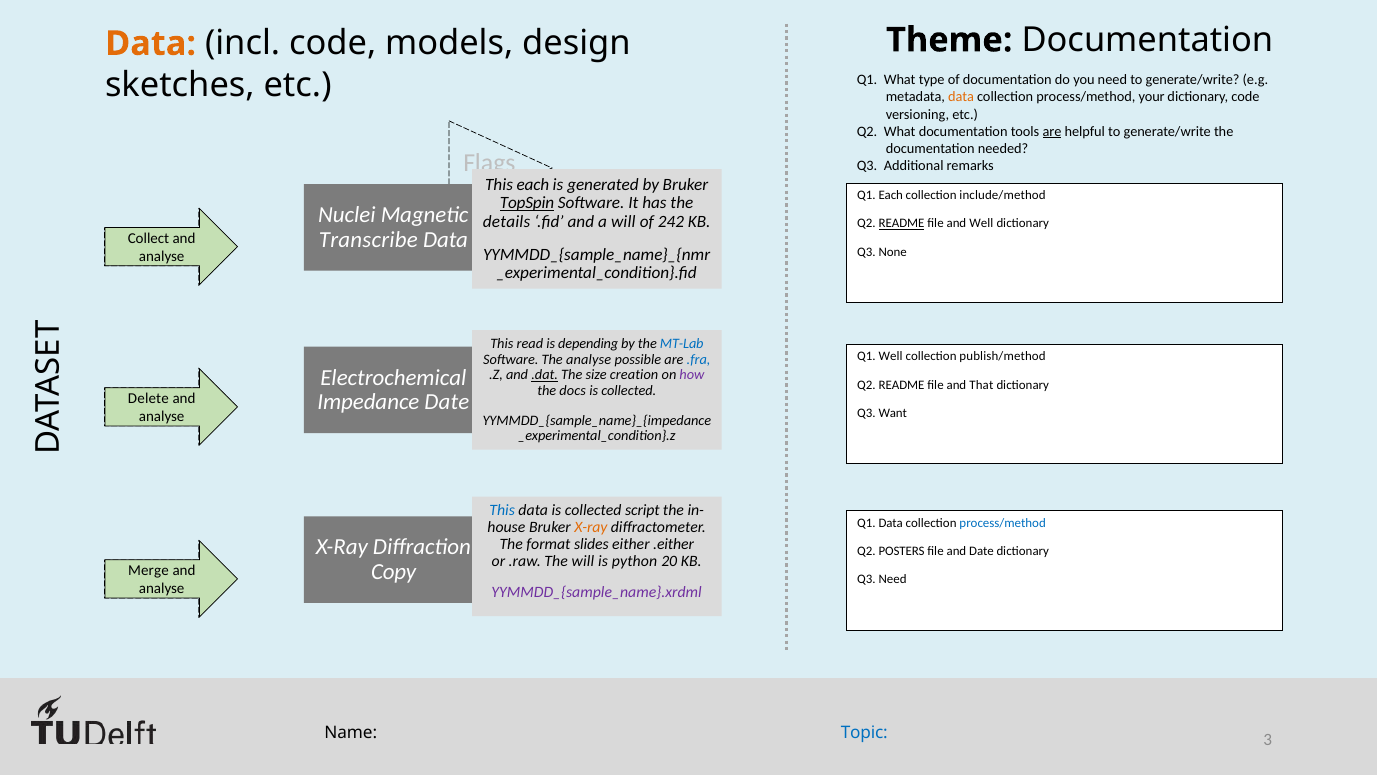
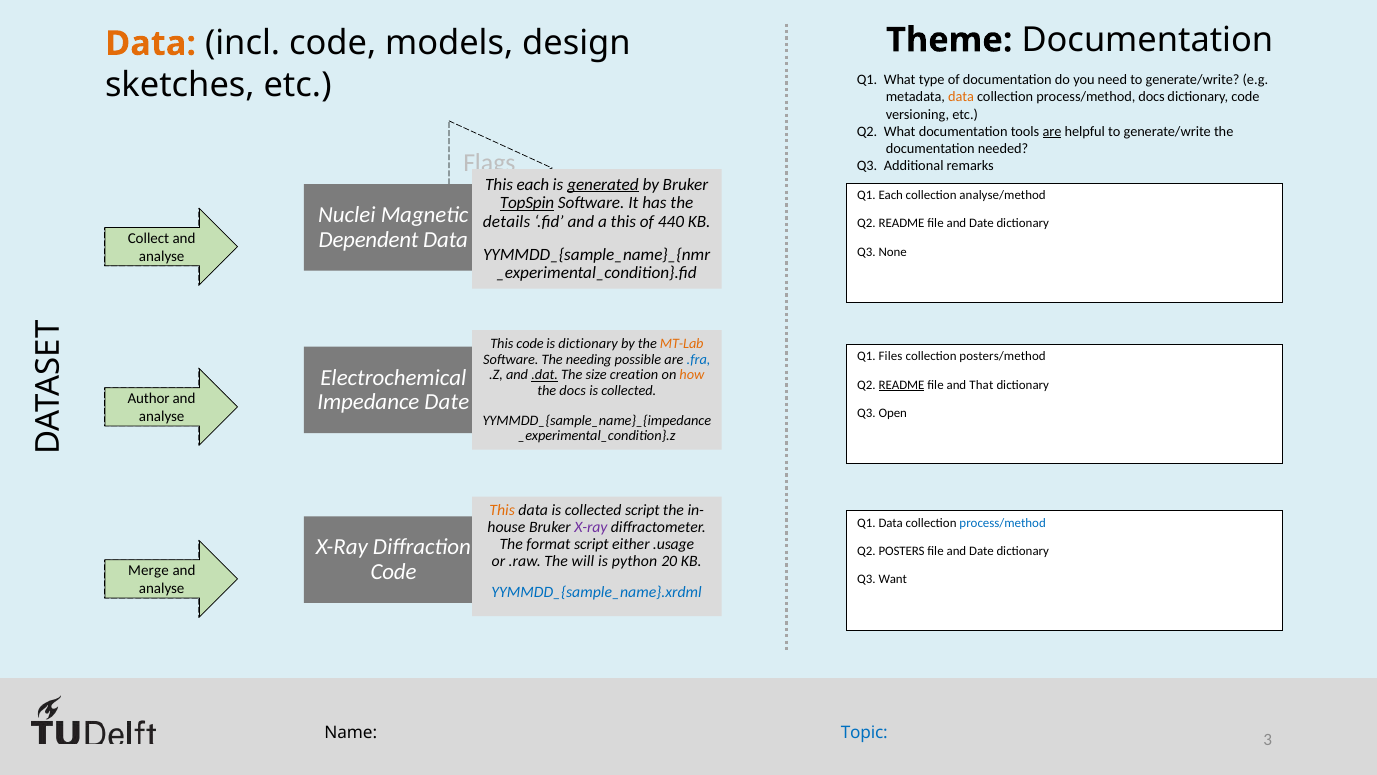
process/method your: your -> docs (1152, 97)
generated underline: none -> present (603, 184)
include/method: include/method -> analyse/method (1003, 195)
a will: will -> this (623, 222)
242: 242 -> 440 (671, 222)
README underline: present -> none (902, 224)
Well: Well -> Date (981, 224)
Transcribe: Transcribe -> Dependent (369, 240)
This read: read -> code (530, 344)
is depending: depending -> dictionary (588, 344)
MT-Lab colour: blue -> orange (682, 344)
Q1 Well: Well -> Files (891, 356)
publish/method: publish/method -> posters/method (1003, 356)
The analyse: analyse -> needing (589, 359)
how colour: purple -> orange (692, 375)
README underline: none -> present (902, 385)
Delete: Delete -> Author (149, 399)
Want: Want -> Open (893, 413)
This colour: blue -> orange (502, 510)
X-ray colour: orange -> purple (591, 527)
format slides: slides -> script (591, 544)
.either: .either -> .usage (674, 544)
Copy: Copy -> Code (394, 571)
Q3 Need: Need -> Want (893, 579)
YYMMDD_{sample_name}.xrdml colour: purple -> blue (597, 592)
